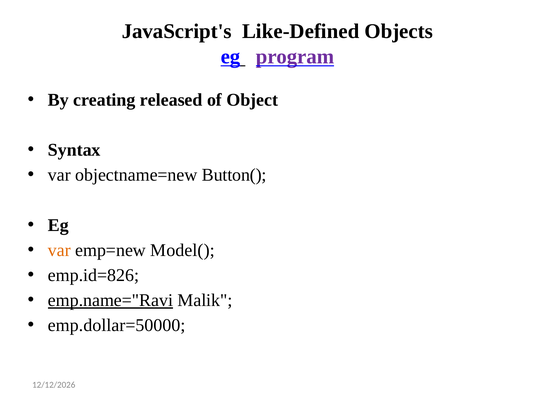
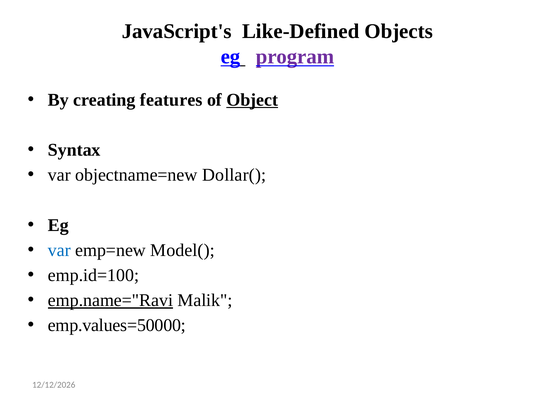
released: released -> features (171, 100)
Object underline: none -> present (252, 100)
Button(: Button( -> Dollar( (234, 175)
var colour: orange -> blue (59, 250)
emp.id=826: emp.id=826 -> emp.id=100 (93, 275)
emp.dollar=50000: emp.dollar=50000 -> emp.values=50000 (117, 325)
